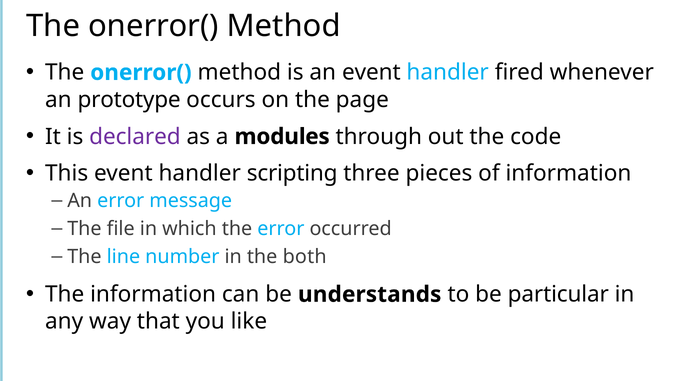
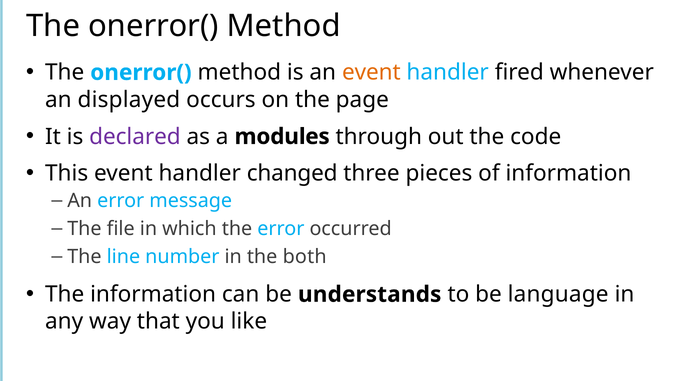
event colour: black -> orange (371, 72)
prototype: prototype -> displayed (129, 100)
scripting: scripting -> changed (292, 173)
particular: particular -> language (558, 294)
